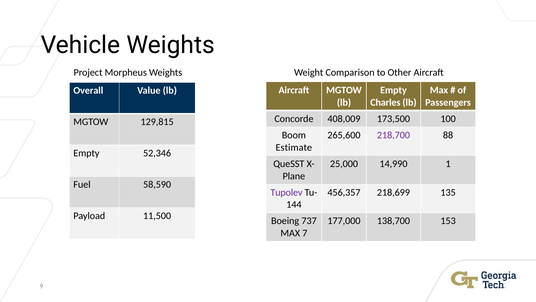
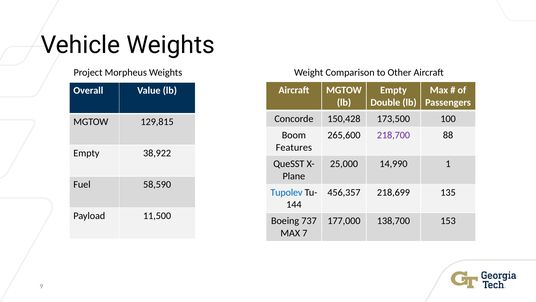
Charles: Charles -> Double (385, 102)
408,009: 408,009 -> 150,428 (344, 119)
Estimate: Estimate -> Features (294, 147)
52,346: 52,346 -> 38,922 (157, 153)
Tupolev colour: purple -> blue (286, 192)
